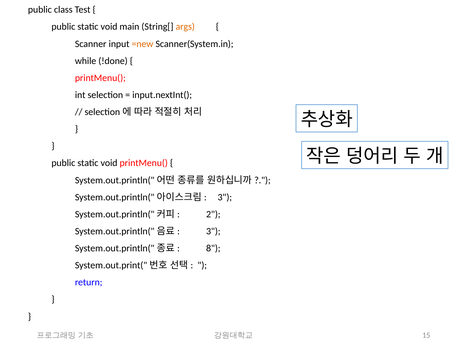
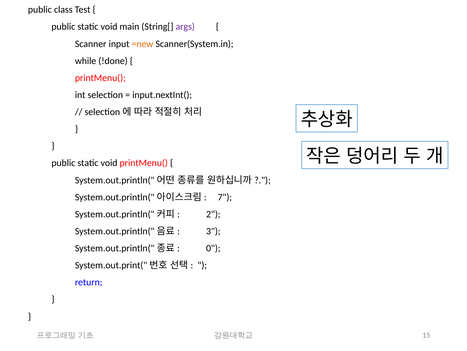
args colour: orange -> purple (185, 27)
3: 3 -> 7 (225, 197)
8: 8 -> 0 (213, 248)
